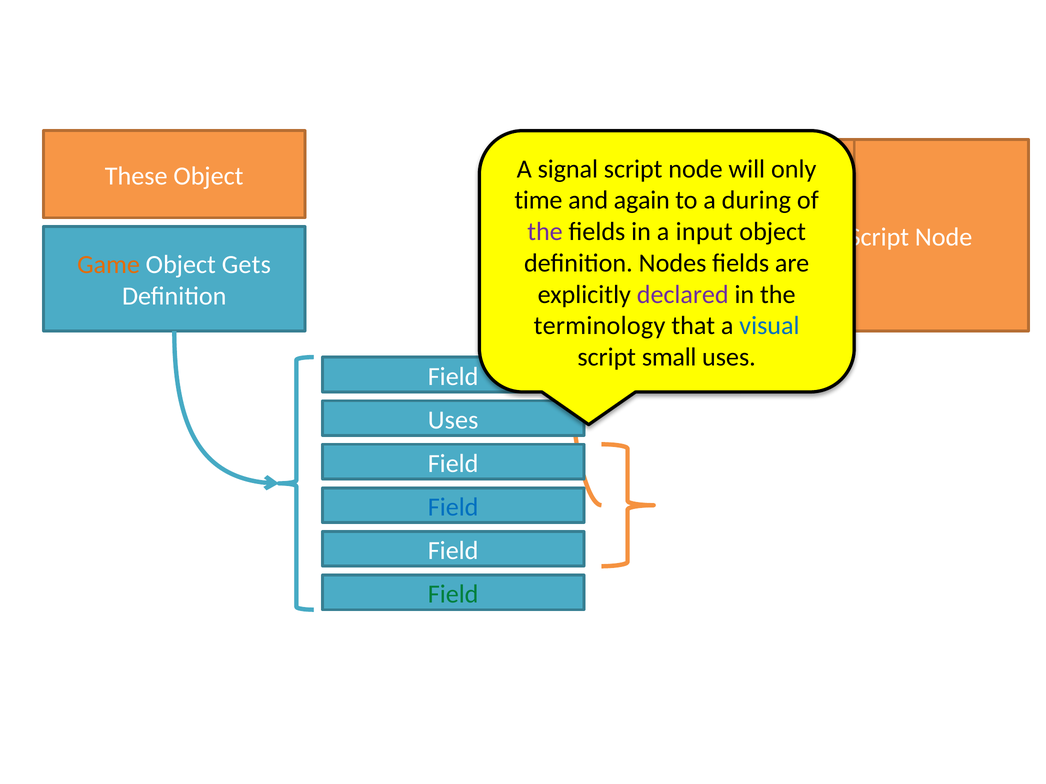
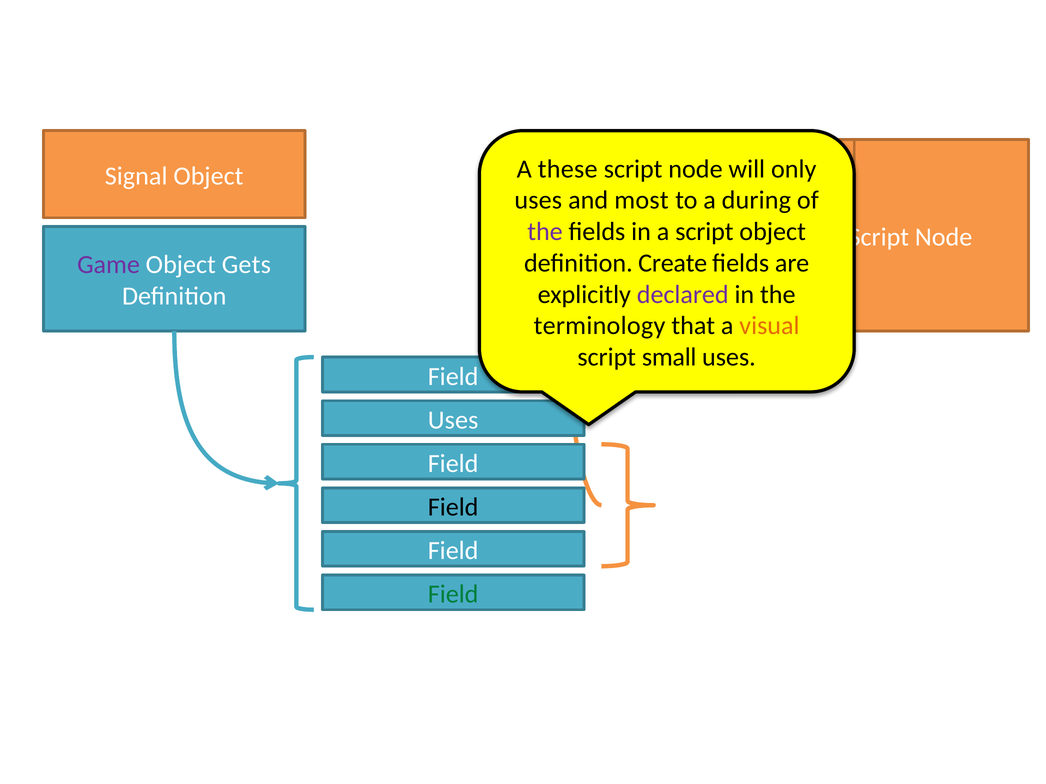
signal: signal -> these (568, 169)
These: These -> Signal (136, 176)
time: time -> uses (538, 200)
again: again -> most (641, 200)
a input: input -> script (704, 232)
Nodes: Nodes -> Create (673, 263)
Game colour: orange -> purple (109, 265)
visual colour: blue -> orange (769, 326)
Field colour: blue -> black (453, 507)
